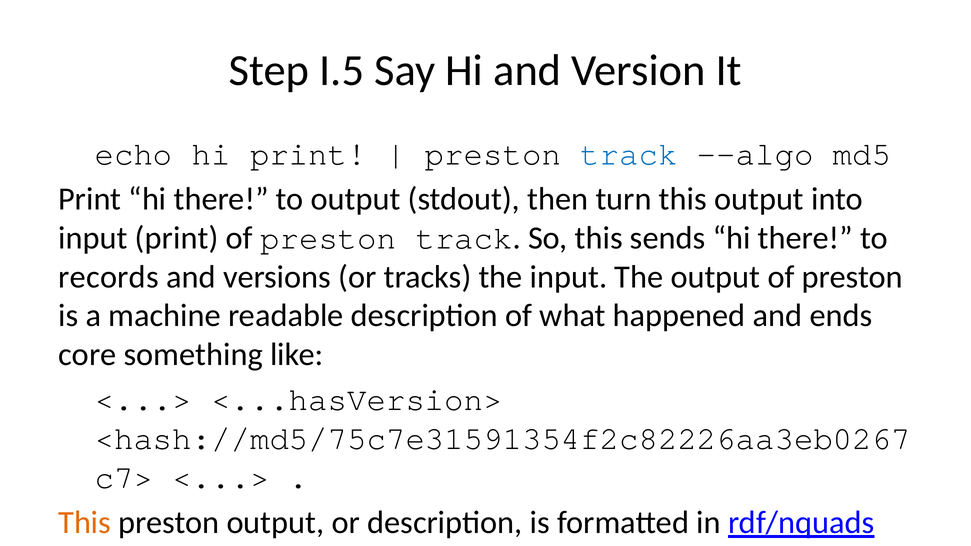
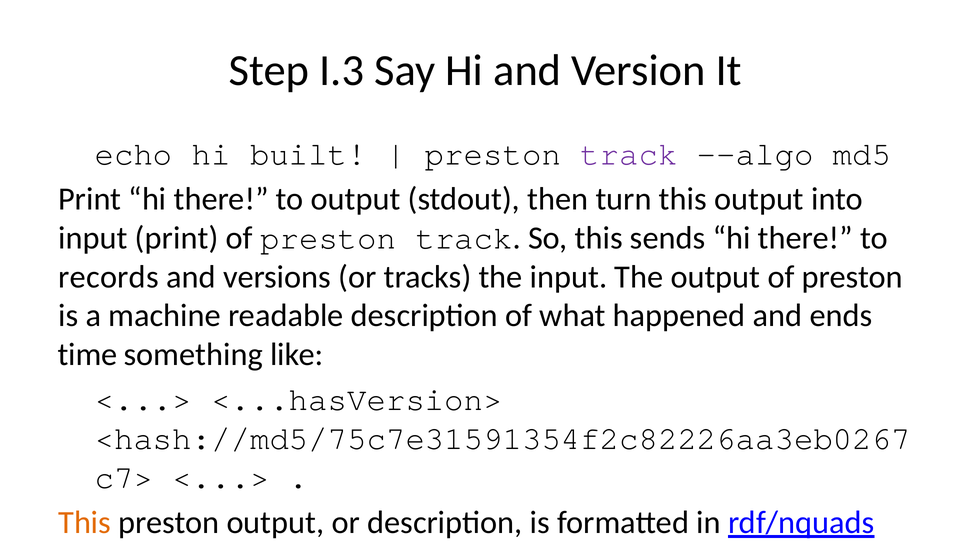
I.5: I.5 -> I.3 (342, 70)
hi print: print -> built (308, 154)
track colour: blue -> purple (629, 154)
core: core -> time (88, 355)
